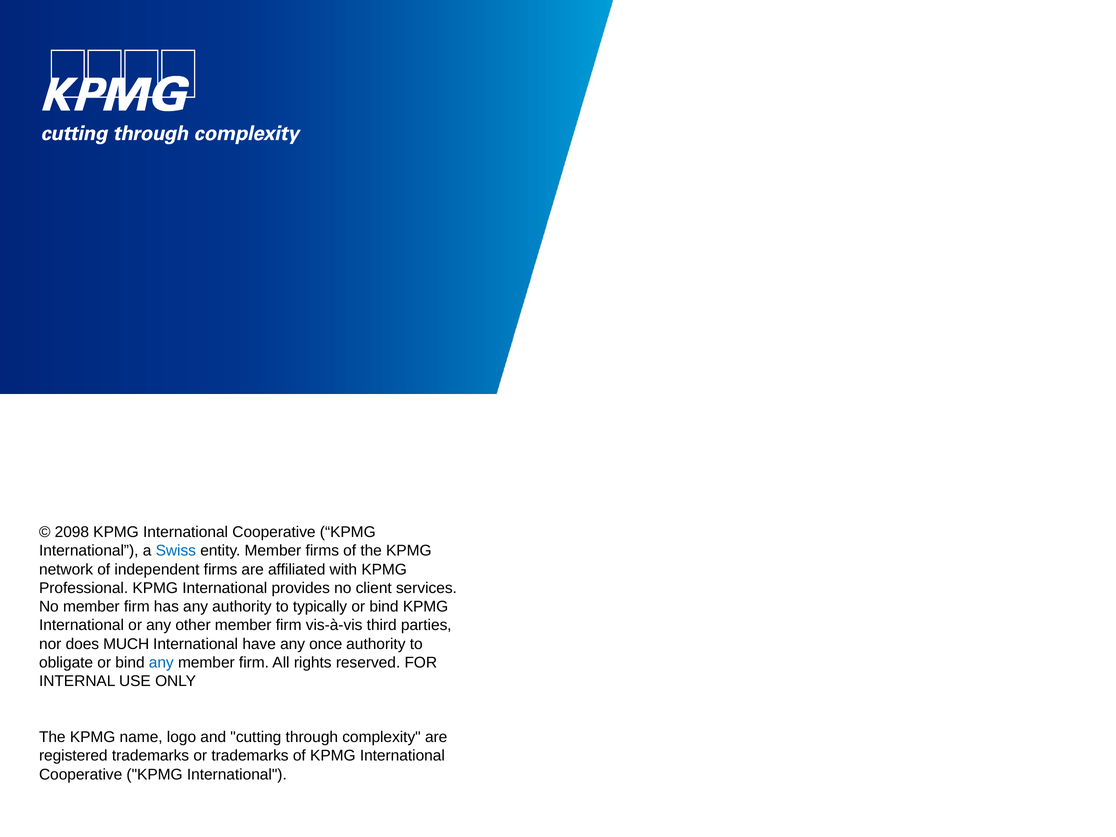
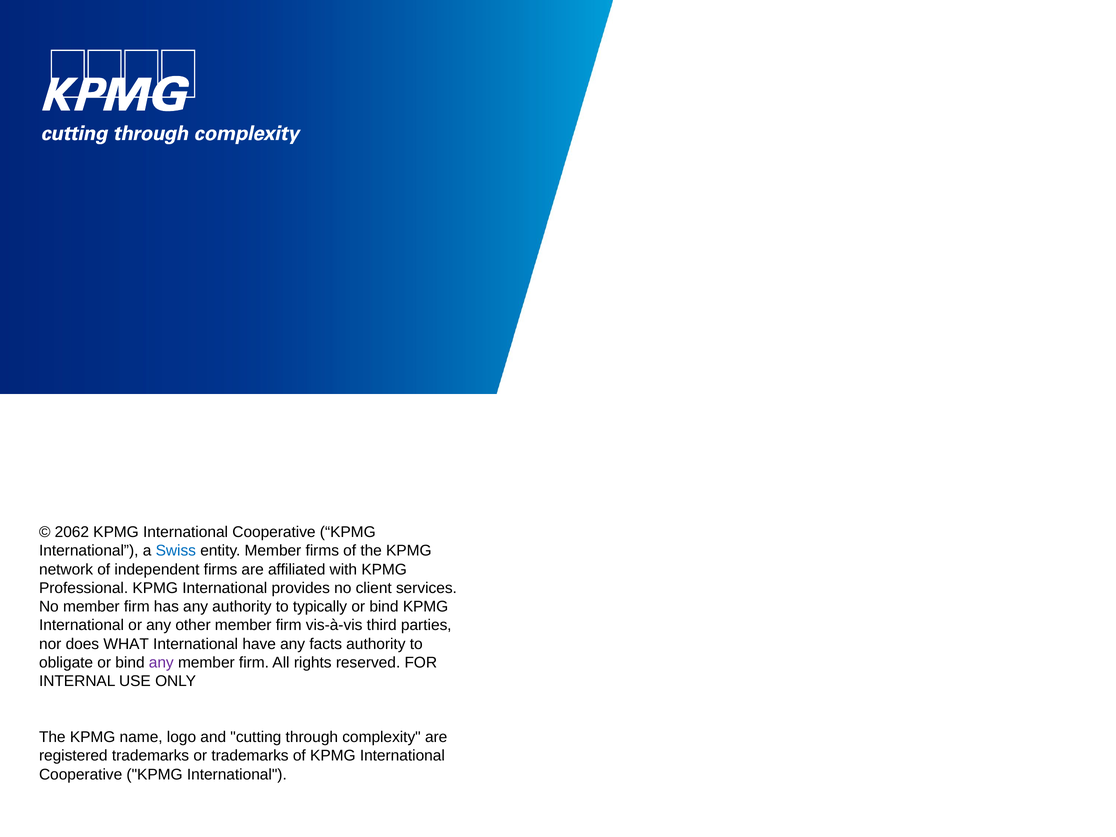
2098: 2098 -> 2062 (72, 532)
MUCH: MUCH -> WHAT (126, 644)
once: once -> facts (326, 644)
any colour: blue -> purple (161, 663)
